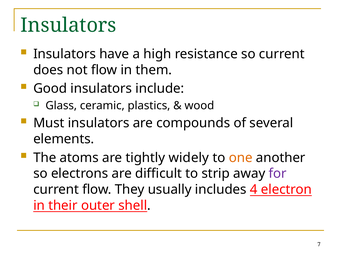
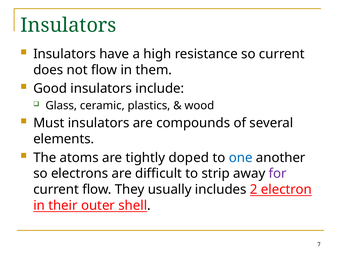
widely: widely -> doped (189, 157)
one colour: orange -> blue (241, 157)
4: 4 -> 2 (254, 189)
